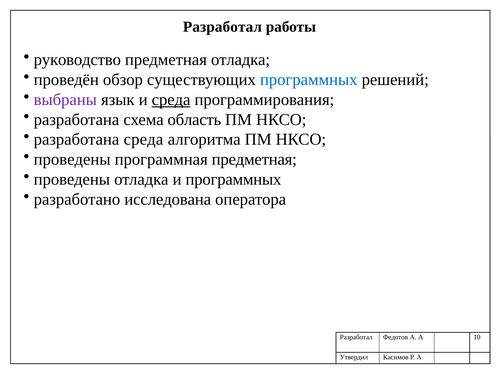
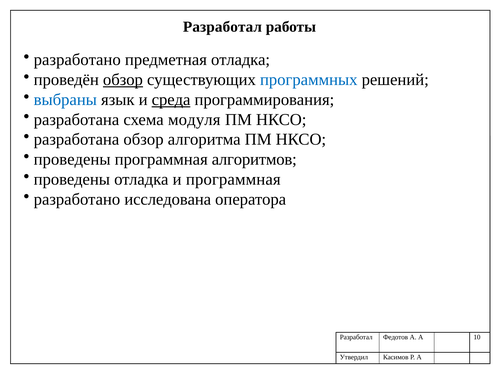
руководство: руководство -> разработано (77, 60)
обзор underline: none -> present (123, 80)
выбраны colour: purple -> blue (65, 100)
область: область -> модуля (194, 120)
разработана среда: среда -> обзор (144, 140)
программная предметная: предметная -> алгоритмов (254, 160)
и программных: программных -> программная (233, 180)
